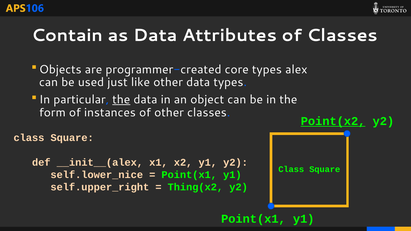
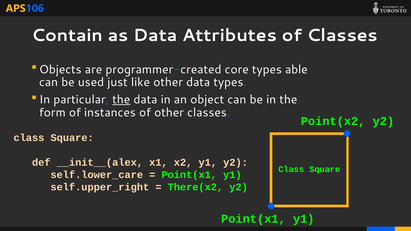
alex: alex -> able (296, 69)
Point(x2 underline: present -> none (333, 121)
self.lower_nice: self.lower_nice -> self.lower_care (97, 175)
Thing(x2: Thing(x2 -> There(x2 (195, 187)
